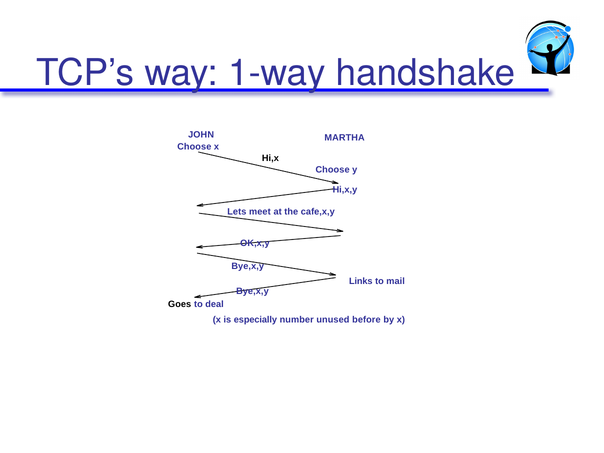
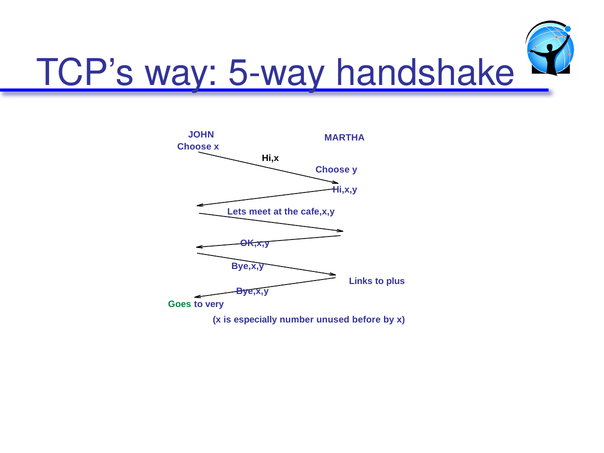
1-way: 1-way -> 5-way (277, 73)
mail: mail -> plus (396, 281)
Goes colour: black -> green (180, 304)
deal: deal -> very (215, 304)
